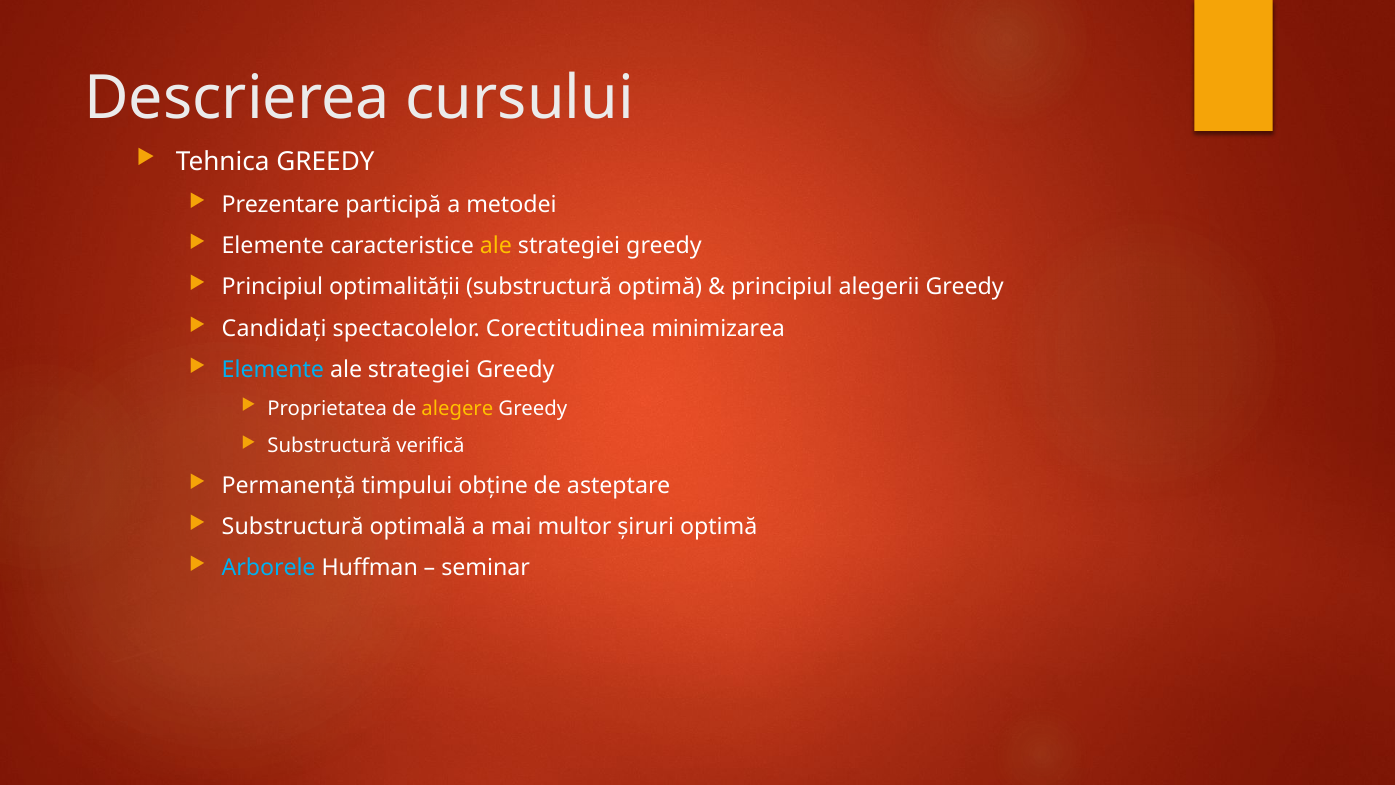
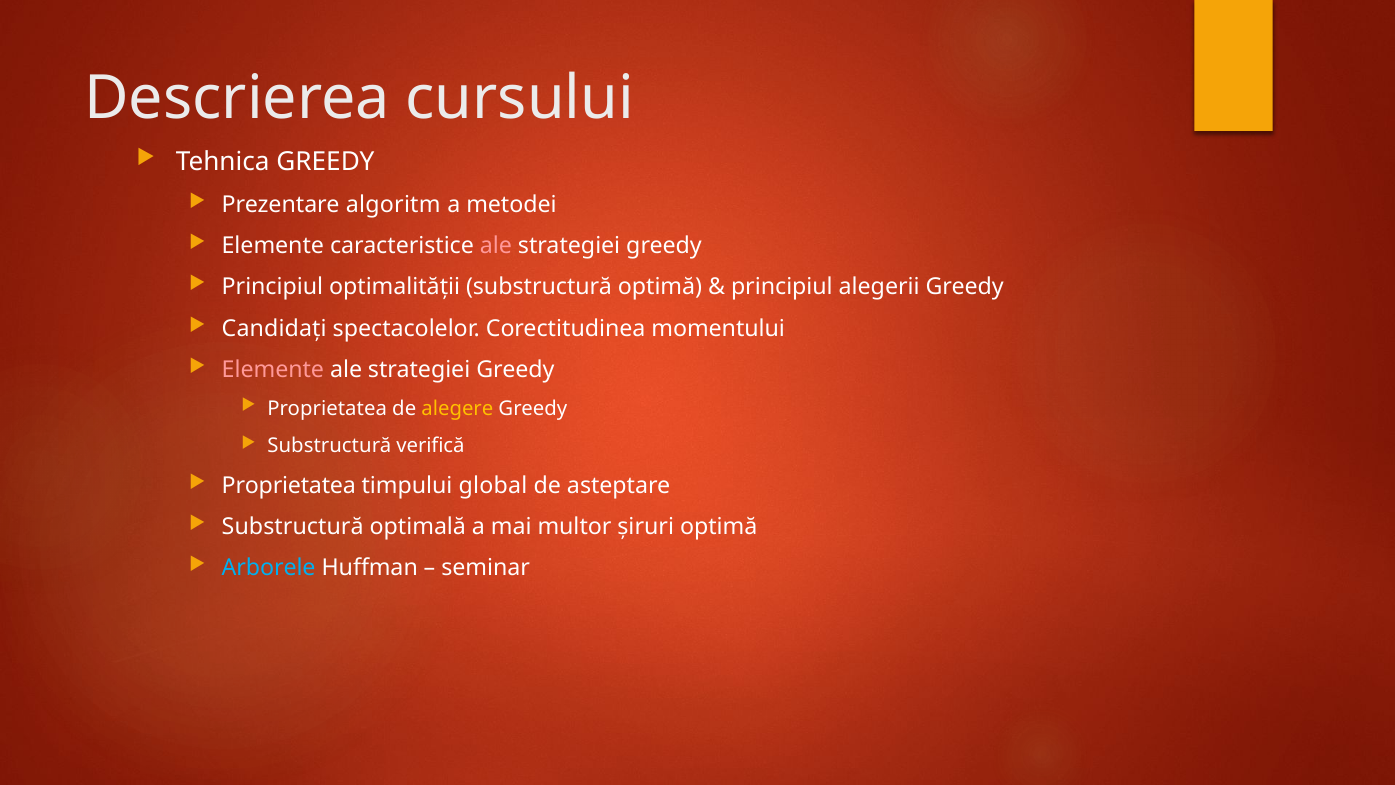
participă: participă -> algoritm (393, 205)
ale colour: yellow -> pink (496, 246)
minimizarea: minimizarea -> momentului (718, 328)
Elemente colour: light blue -> pink (273, 369)
Permanență: Permanență -> Proprietatea (289, 485)
obține: obține -> global (493, 485)
